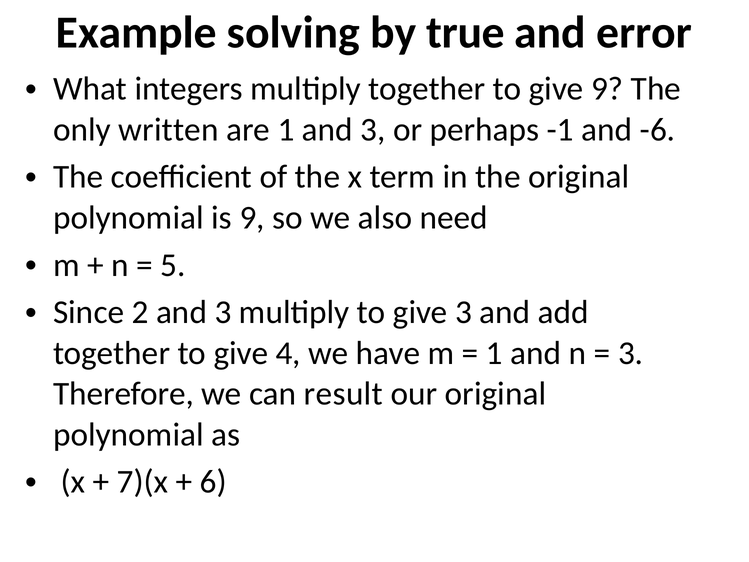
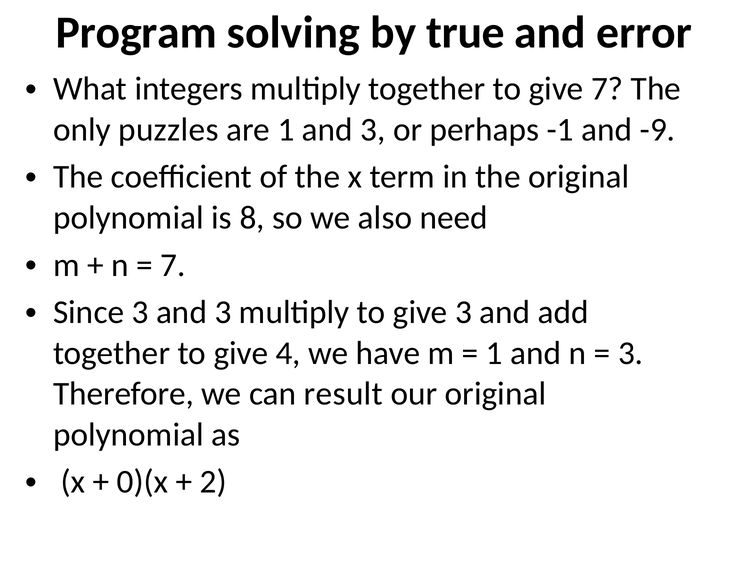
Example: Example -> Program (136, 33)
give 9: 9 -> 7 (607, 89)
written: written -> puzzles (168, 130)
-6: -6 -> -9 (658, 130)
is 9: 9 -> 8 (252, 218)
5: 5 -> 7 (173, 265)
Since 2: 2 -> 3 (140, 312)
7)(x: 7)(x -> 0)(x (142, 482)
6: 6 -> 2 (213, 482)
